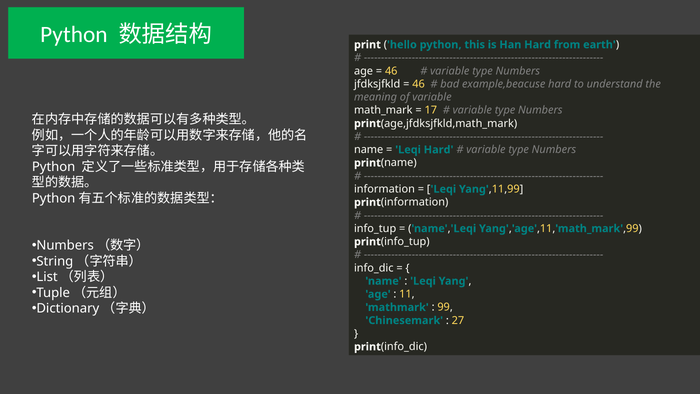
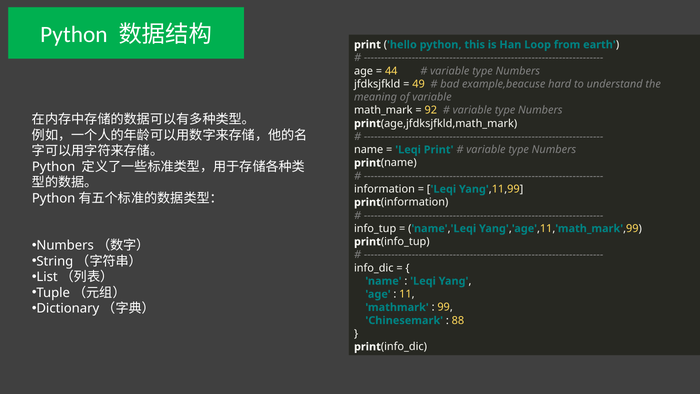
Han Hard: Hard -> Loop (538, 45)
46: 46 -> 44 (391, 71)
46: 46 -> 49 (419, 84)
17: 17 -> 92 (431, 110)
Leqi Hard: Hard -> Print (439, 150)
27: 27 -> 88 (458, 320)
